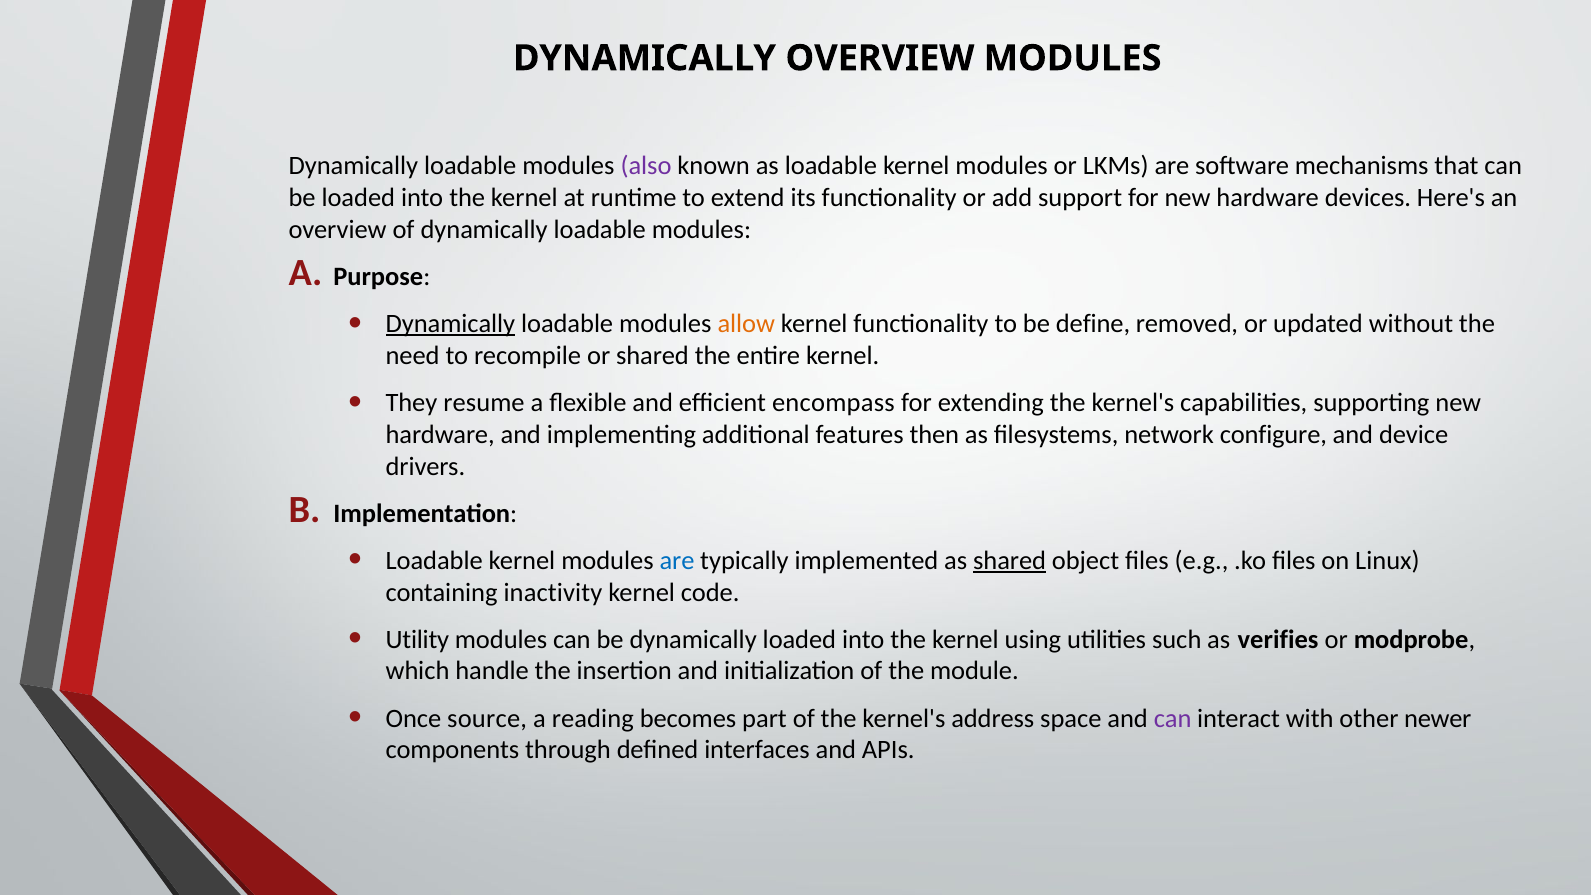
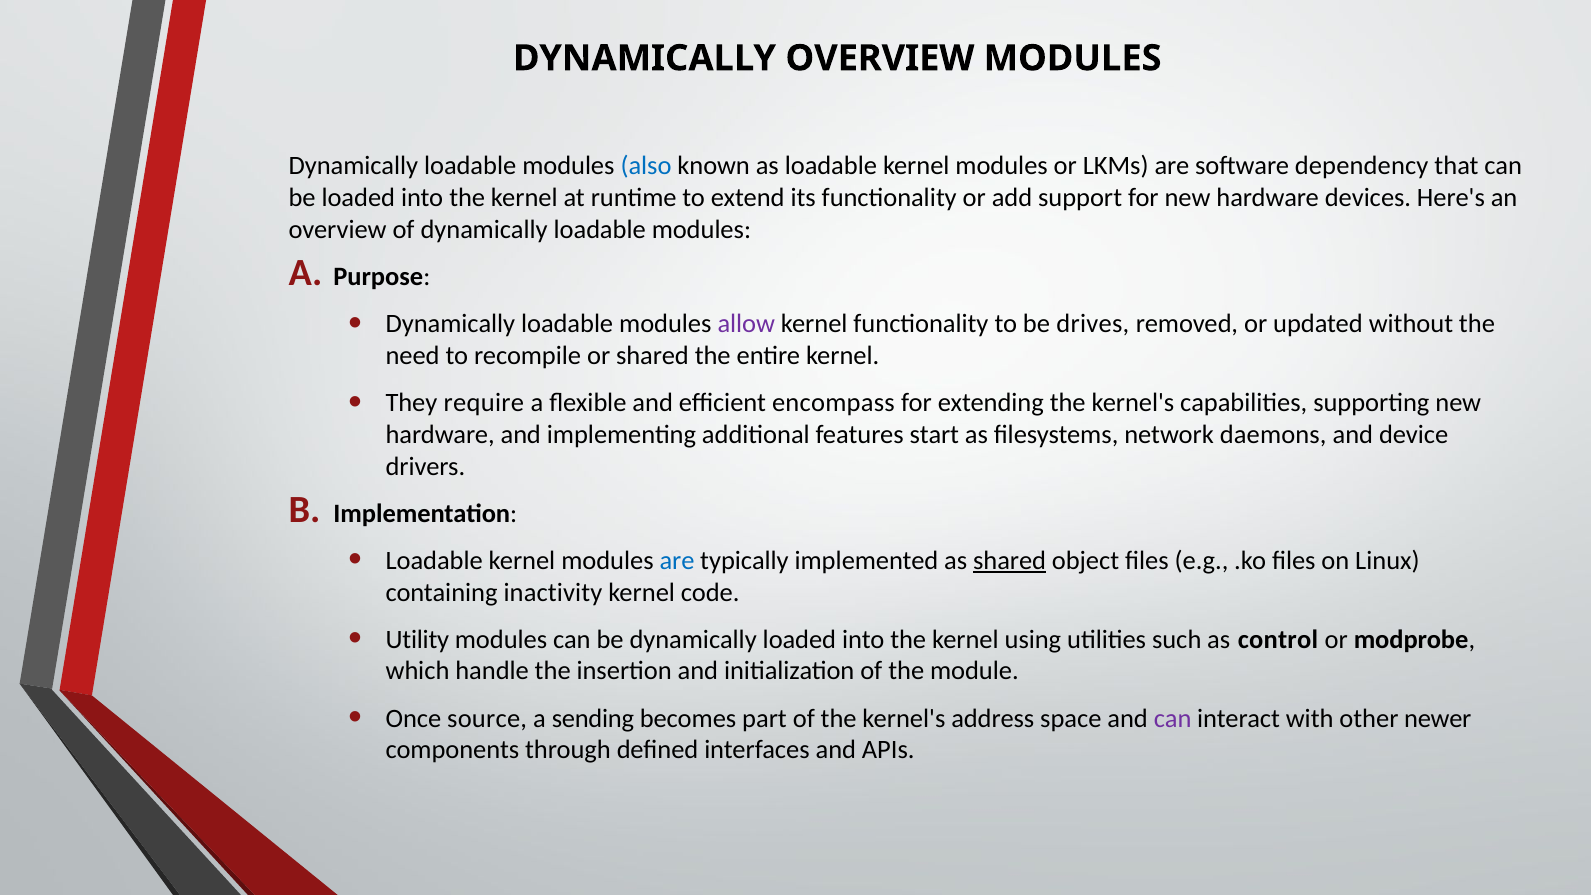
also colour: purple -> blue (646, 166)
mechanisms: mechanisms -> dependency (1362, 166)
Dynamically underline: present -> none (450, 324)
allow colour: orange -> purple (746, 324)
define: define -> drives (1093, 324)
resume: resume -> require (484, 403)
then: then -> start (934, 435)
configure: configure -> daemons (1273, 435)
verifies: verifies -> control (1278, 639)
reading: reading -> sending (593, 718)
